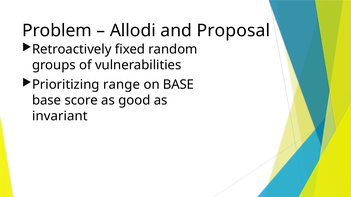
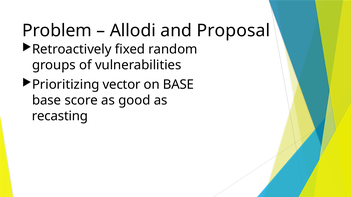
range: range -> vector (122, 85)
invariant: invariant -> recasting (60, 116)
